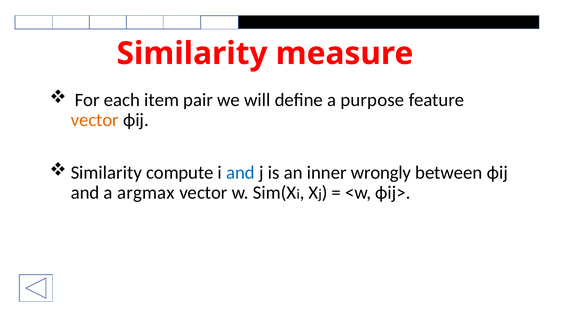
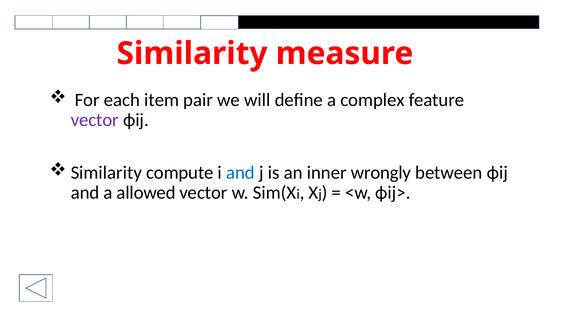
purpose: purpose -> complex (372, 100)
vector colour: orange -> purple (95, 120)
argmax: argmax -> allowed (146, 193)
